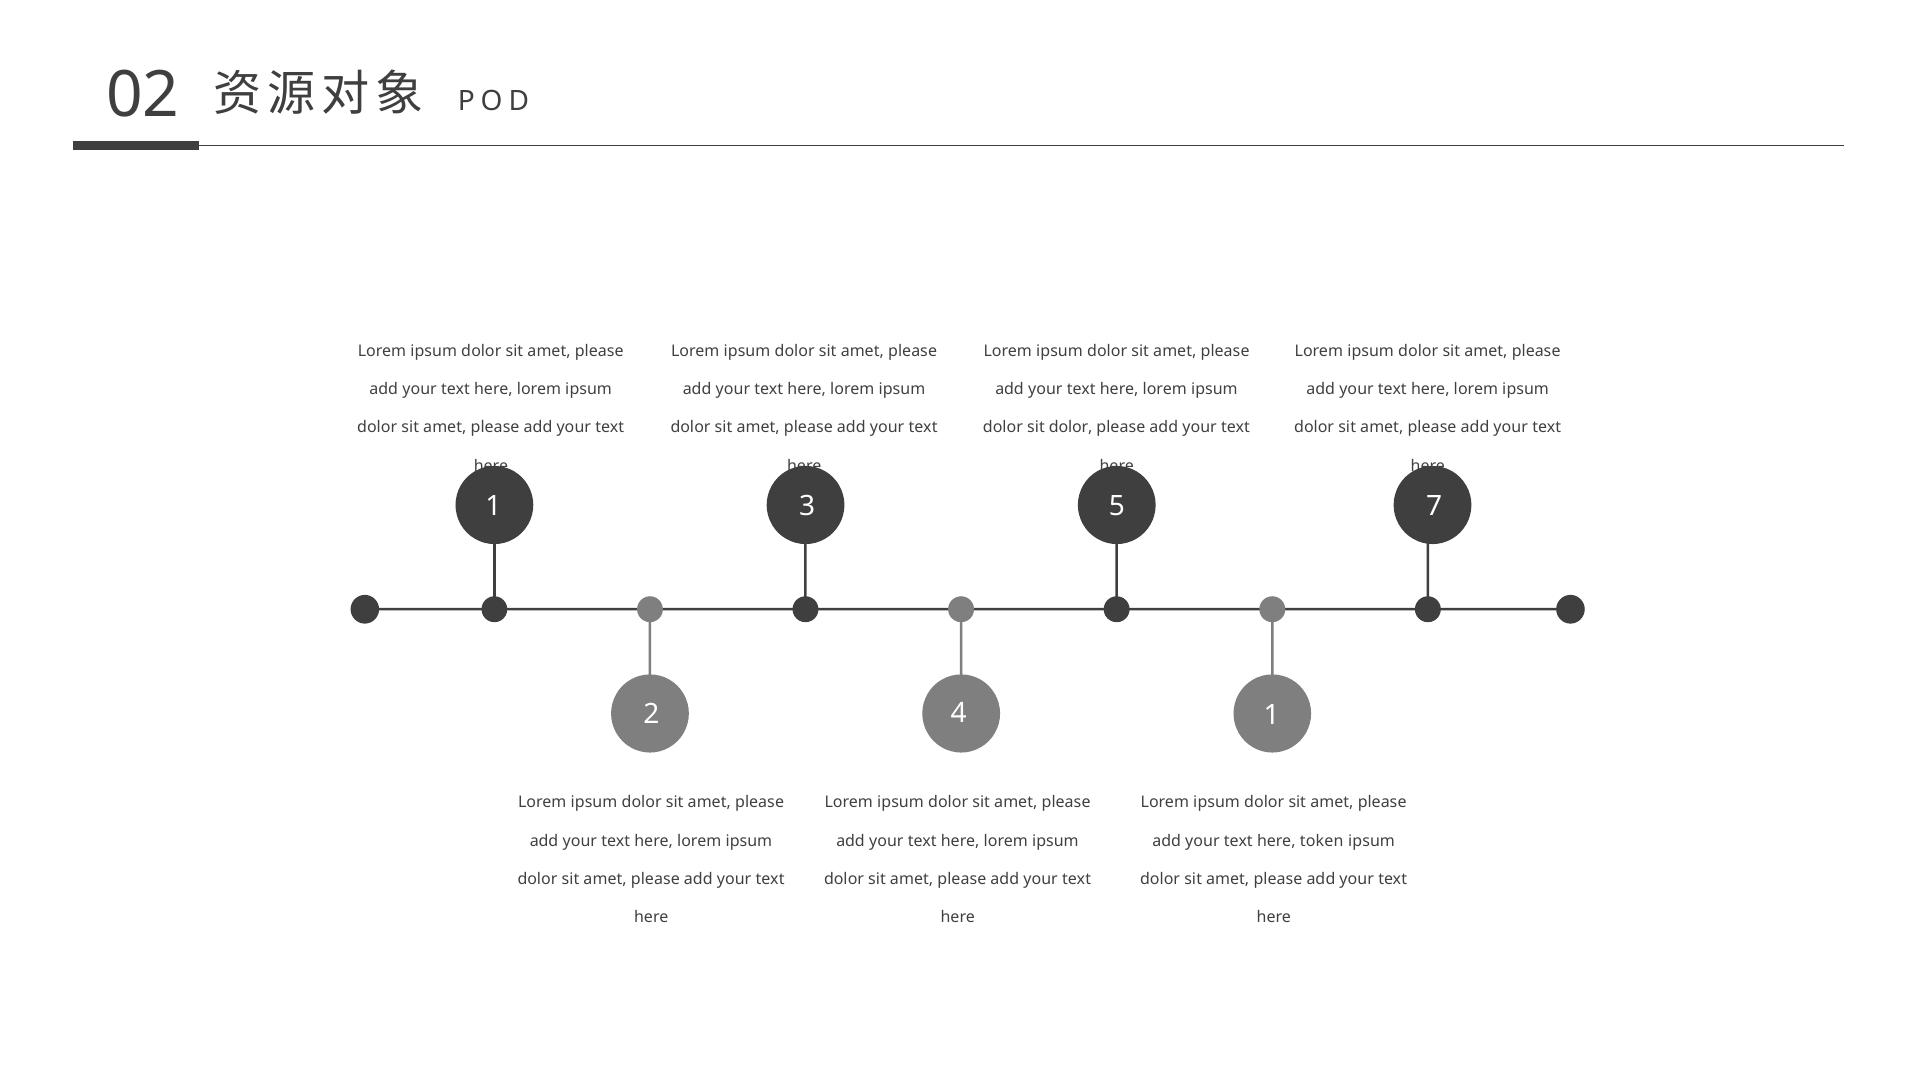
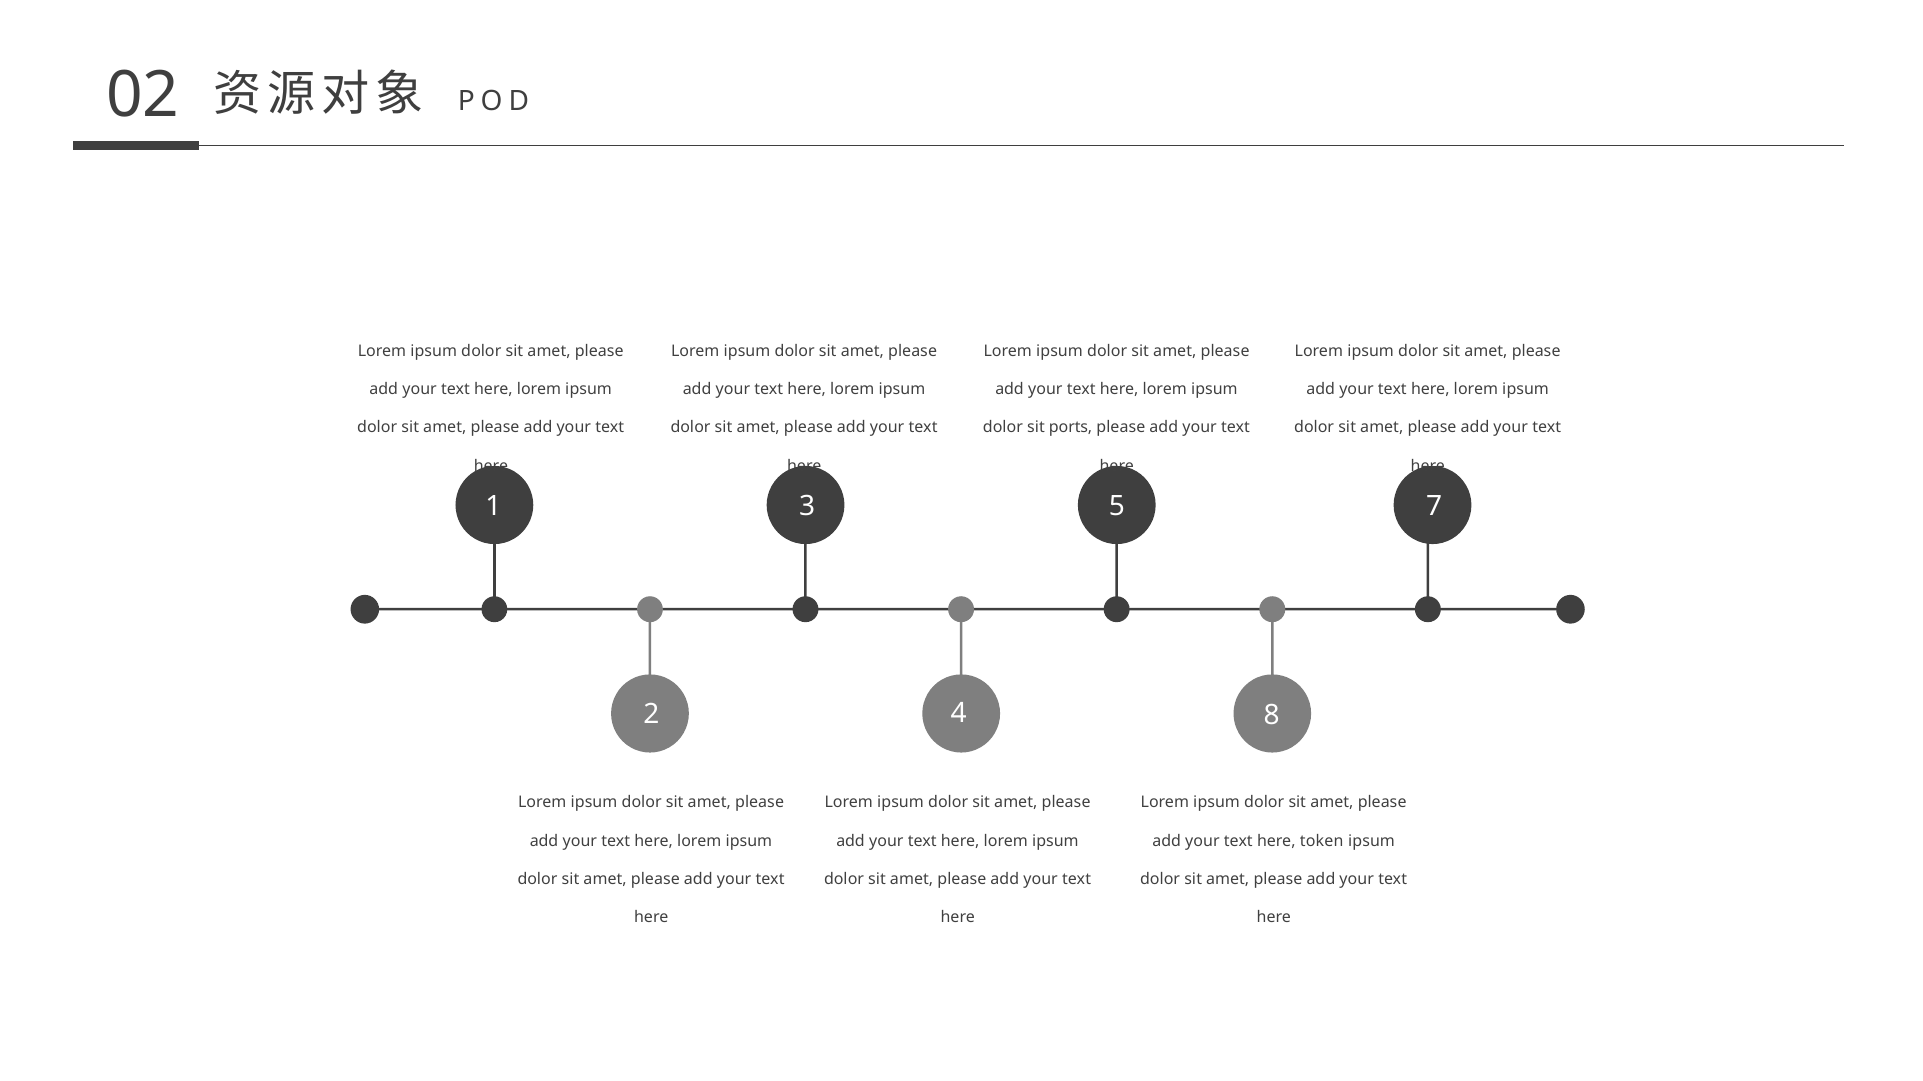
sit dolor: dolor -> ports (1071, 428)
4 1: 1 -> 8 (1272, 715)
